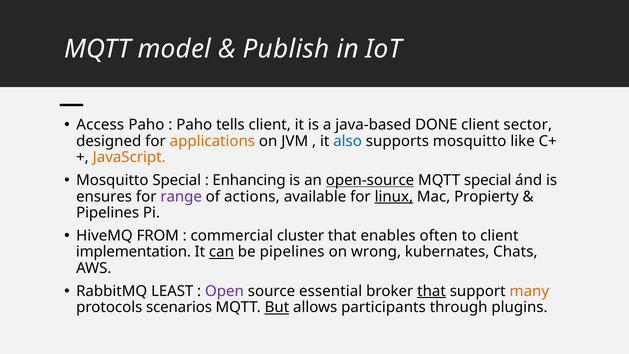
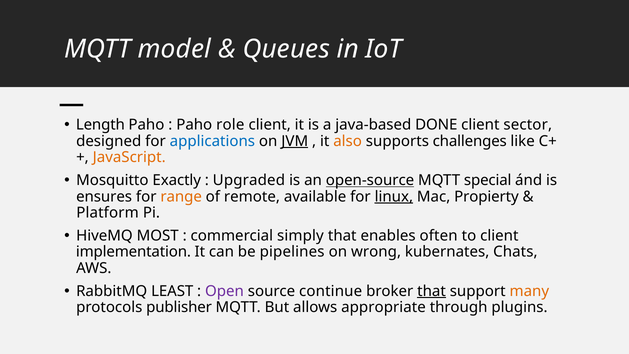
Publish: Publish -> Queues (286, 49)
Access: Access -> Length (100, 125)
tells: tells -> role (230, 125)
applications colour: orange -> blue (212, 141)
JVM underline: none -> present (295, 141)
also colour: blue -> orange (348, 141)
supports mosquitto: mosquitto -> challenges (470, 141)
Mosquitto Special: Special -> Exactly (177, 180)
Enhancing: Enhancing -> Upgraded (249, 180)
range colour: purple -> orange (181, 196)
actions: actions -> remote (252, 196)
Pipelines: Pipelines -> Platform (108, 213)
FROM: FROM -> MOST (158, 236)
cluster: cluster -> simply (300, 236)
can underline: present -> none (221, 252)
essential: essential -> continue (331, 291)
scenarios: scenarios -> publisher (179, 307)
But underline: present -> none (277, 307)
participants: participants -> appropriate (383, 307)
